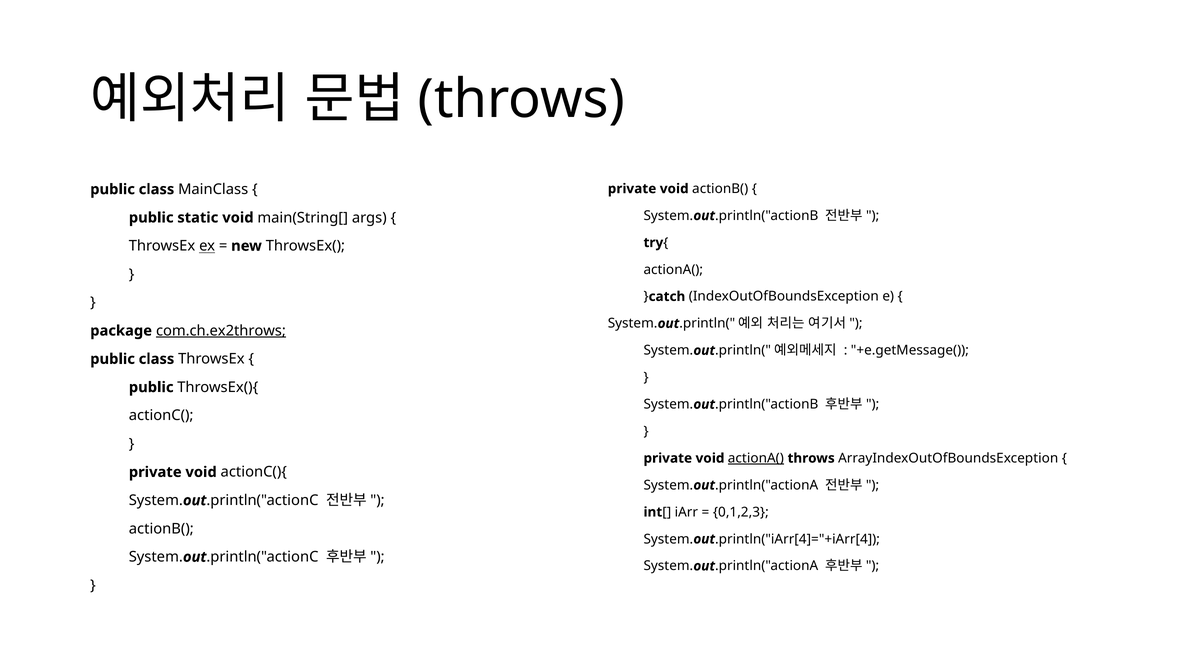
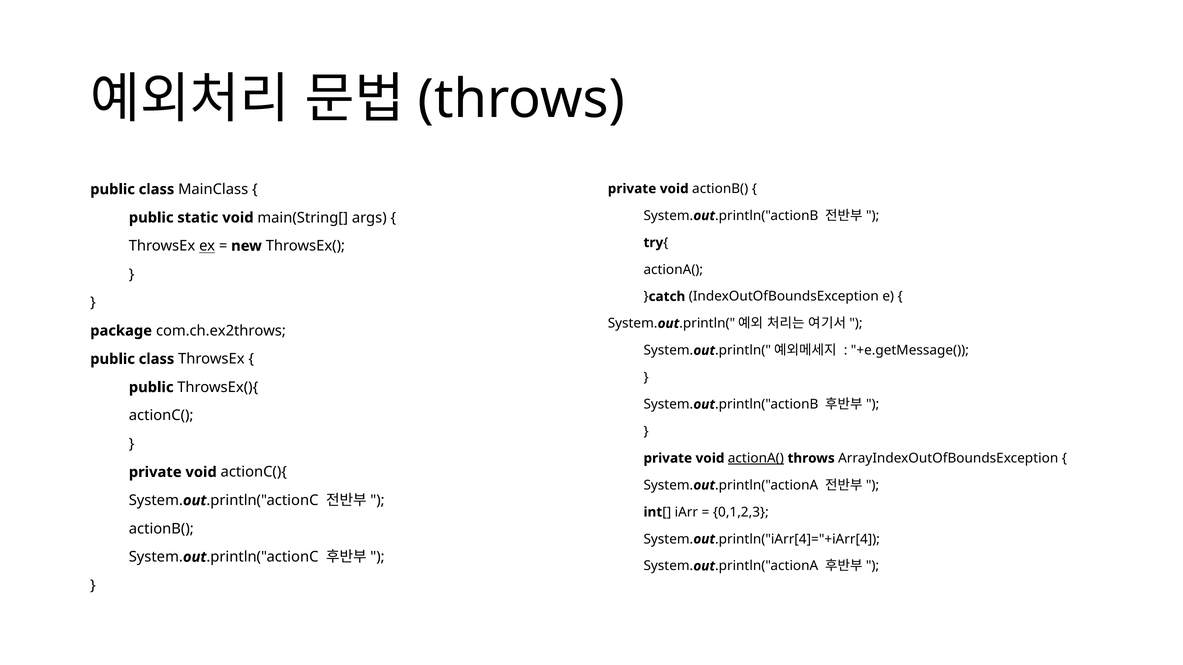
com.ch.ex2throws underline: present -> none (221, 331)
